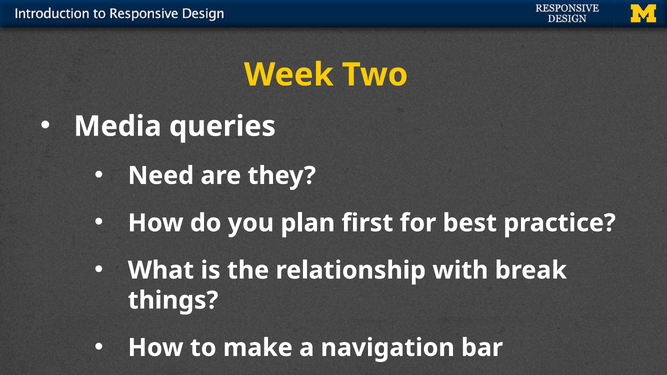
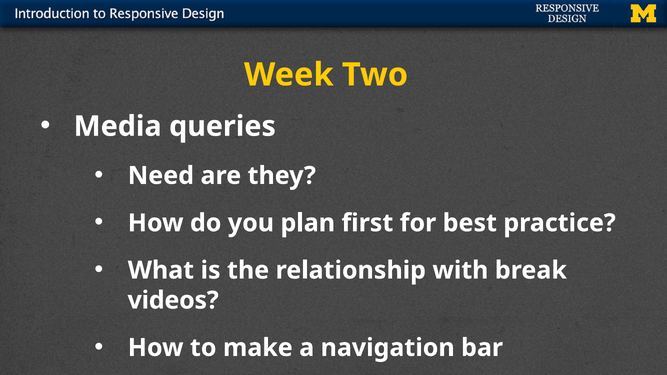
things: things -> videos (173, 301)
